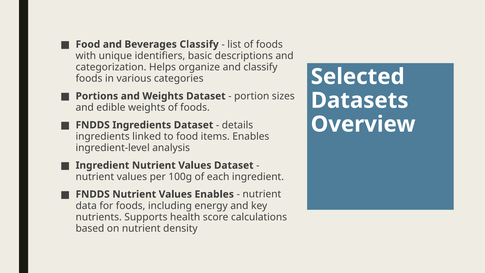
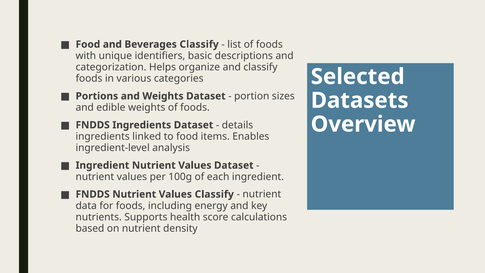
Values Enables: Enables -> Classify (214, 194)
